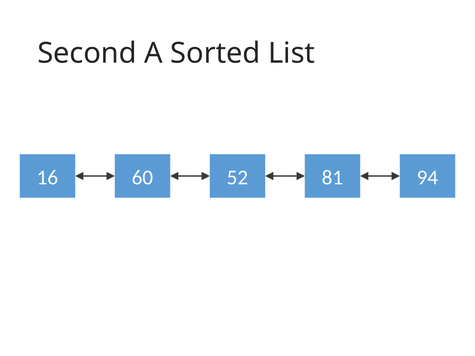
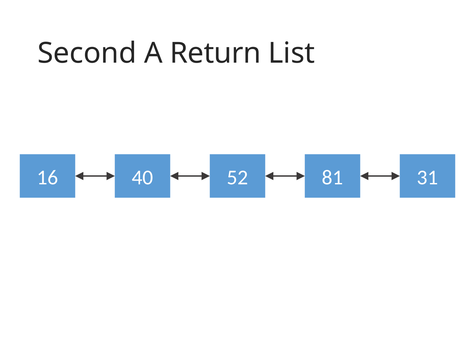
Sorted: Sorted -> Return (216, 53)
60: 60 -> 40 (142, 178)
94: 94 -> 31 (427, 178)
